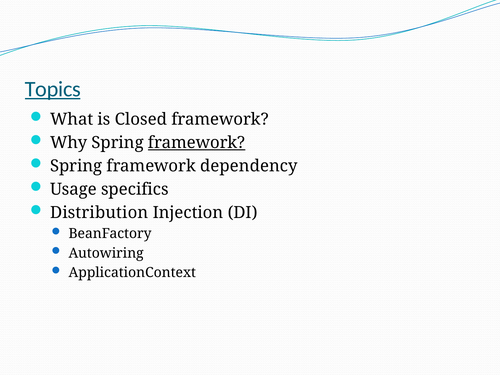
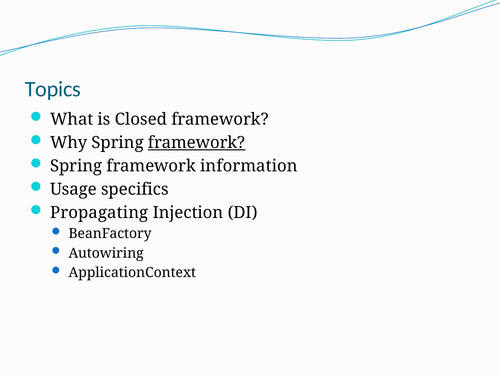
Topics underline: present -> none (53, 89)
dependency: dependency -> information (249, 166)
Distribution: Distribution -> Propagating (99, 213)
